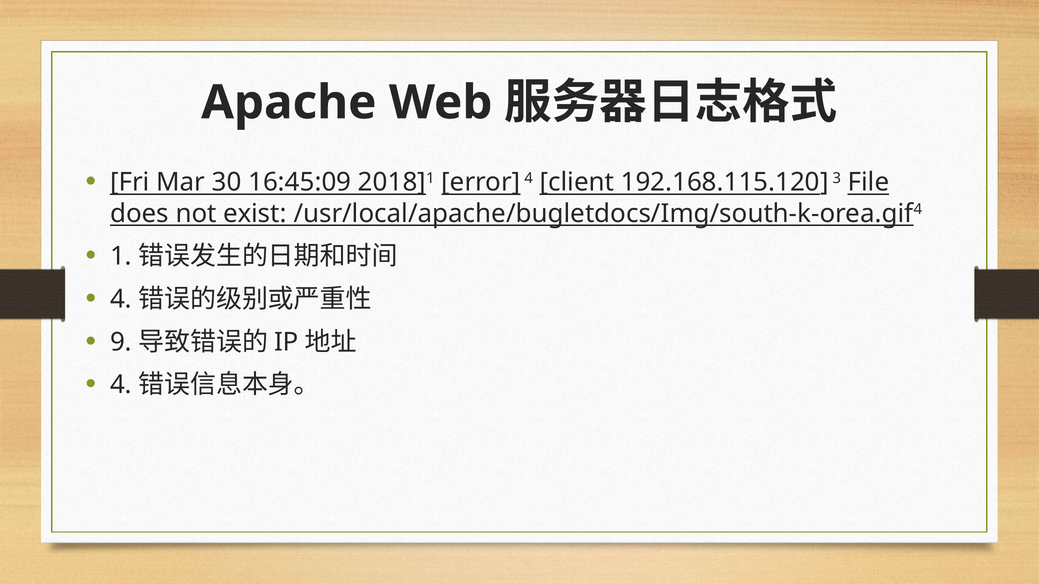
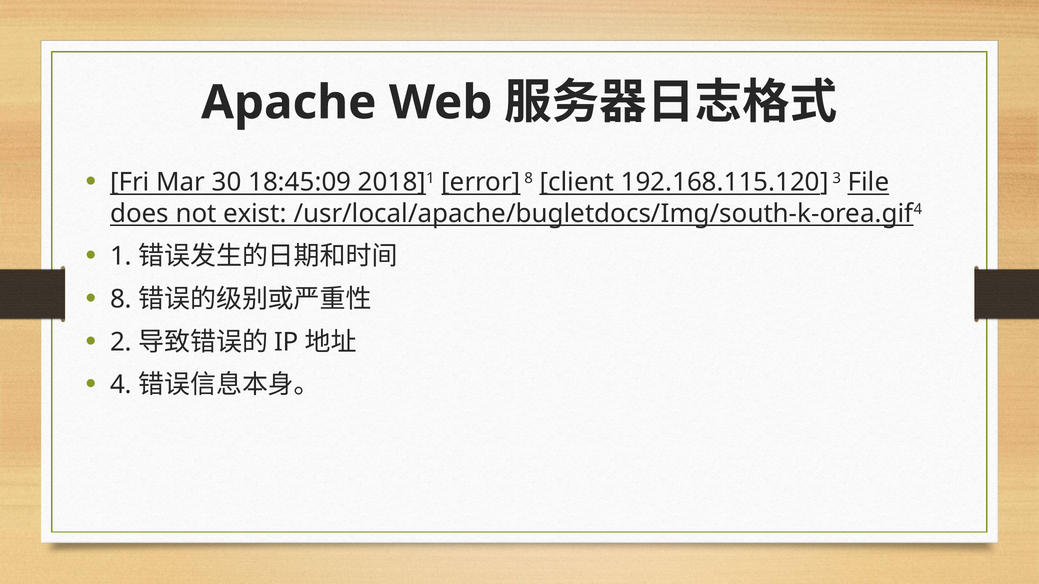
16:45:09: 16:45:09 -> 18:45:09 (300, 183)
error 4: 4 -> 8 (529, 178)
4: 4 -> 8 (121, 299)
9: 9 -> 2 (121, 342)
